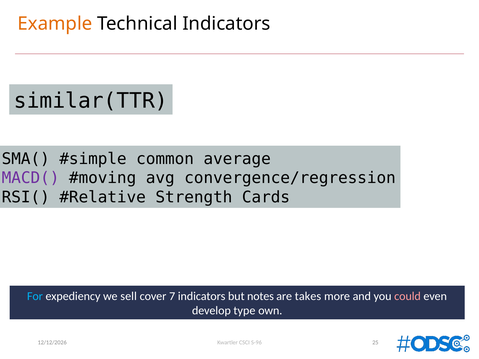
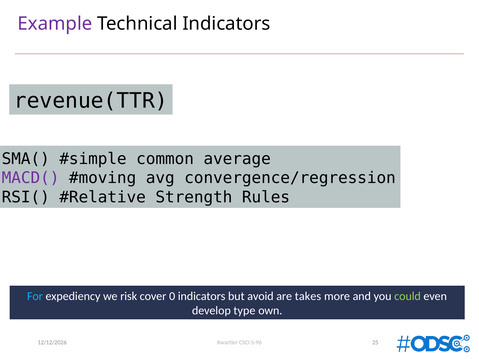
Example colour: orange -> purple (55, 24)
similar(TTR: similar(TTR -> revenue(TTR (91, 101)
Cards: Cards -> Rules (266, 197)
sell: sell -> risk (129, 296)
7: 7 -> 0 (172, 296)
notes: notes -> avoid (260, 296)
could colour: pink -> light green (407, 296)
